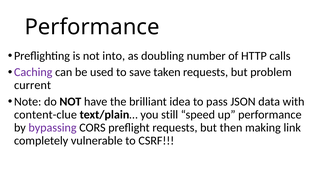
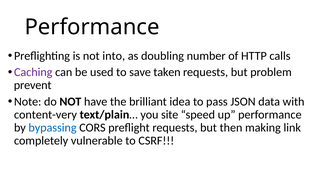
current: current -> prevent (33, 85)
content-clue: content-clue -> content-very (45, 115)
still: still -> site (170, 115)
bypassing colour: purple -> blue (53, 128)
